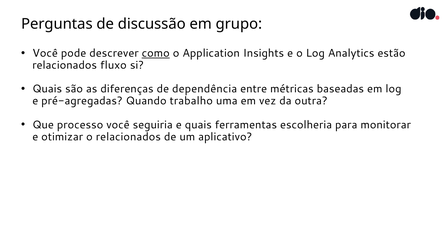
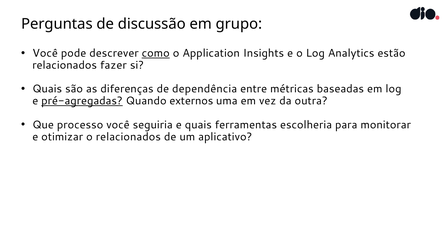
fluxo: fluxo -> fazer (113, 65)
pré-agregadas underline: none -> present (82, 101)
trabalho: trabalho -> externos (191, 101)
